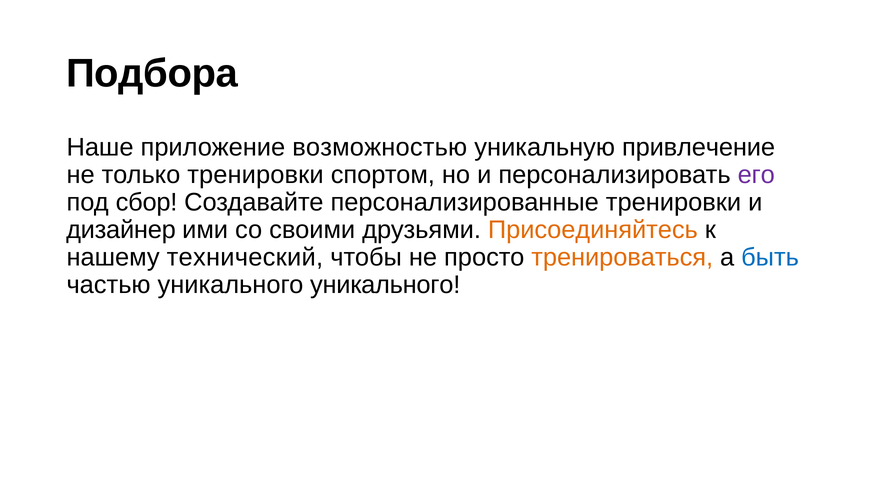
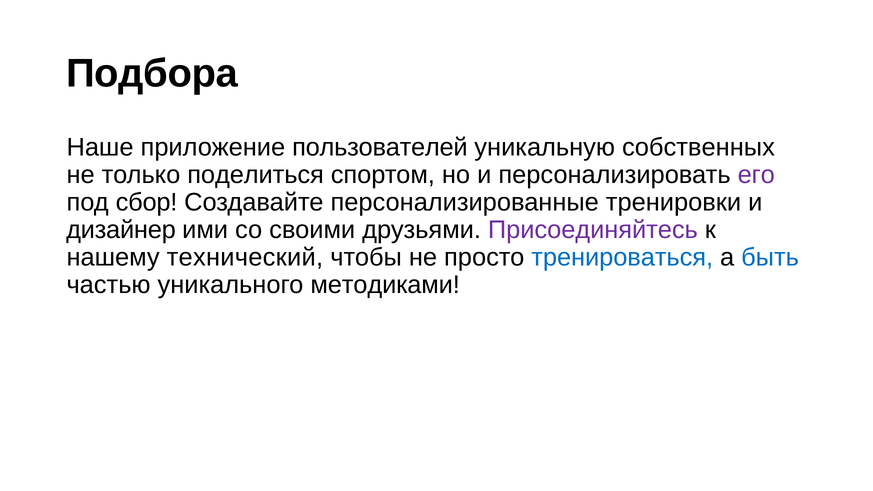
возможностью: возможностью -> пользователей (380, 148)
привлечение: привлечение -> собственных (698, 148)
только тренировки: тренировки -> поделиться (256, 175)
Присоединяйтесь colour: orange -> purple (593, 230)
тренироваться colour: orange -> blue (622, 258)
уникального уникального: уникального -> методиками (385, 285)
